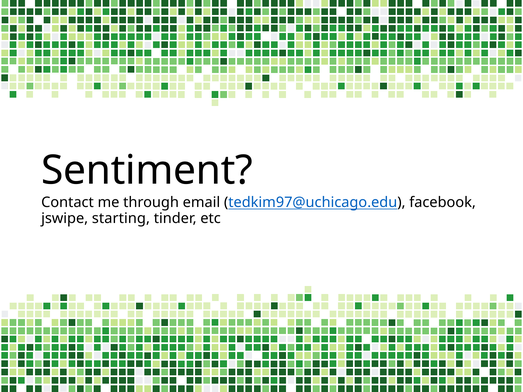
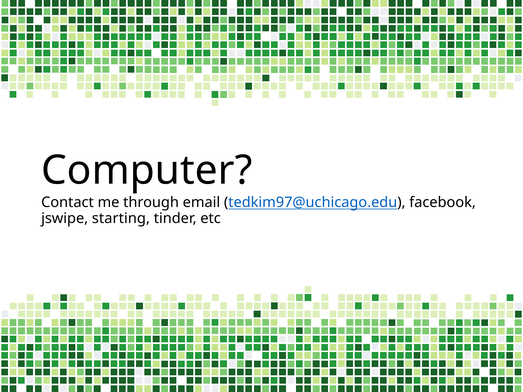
Sentiment: Sentiment -> Computer (147, 171)
